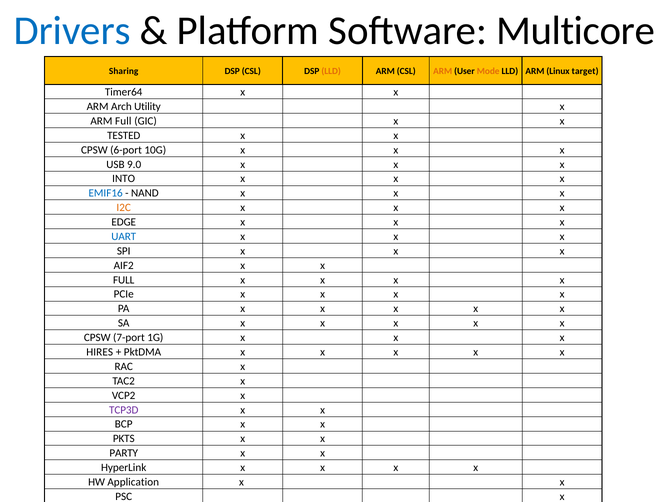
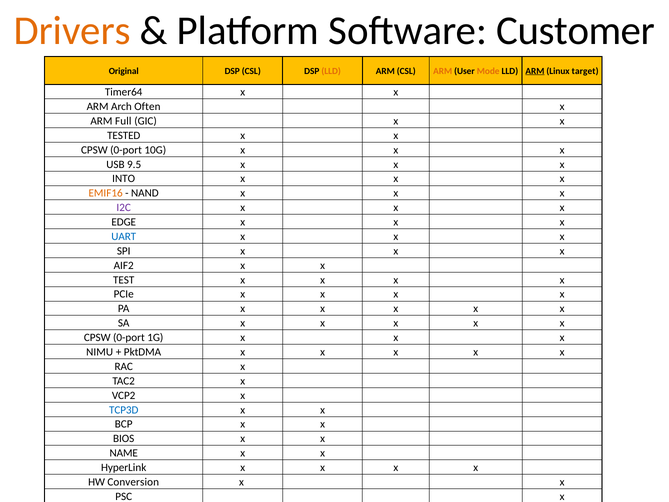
Drivers colour: blue -> orange (72, 30)
Software Multicore: Multicore -> Customer (576, 30)
Sharing: Sharing -> Original (124, 71)
ARM underline: none -> present (535, 71)
Utility: Utility -> Often (147, 107)
6-port: 6-port -> 0-port (126, 150)
9.0: 9.0 -> 9.5 (134, 164)
EMIF16 colour: blue -> orange (106, 193)
I2C colour: orange -> purple (124, 208)
FULL: FULL -> TEST (124, 280)
7-port: 7-port -> 0-port (129, 337)
HIRES: HIRES -> NIMU (100, 352)
TCP3D colour: purple -> blue (124, 410)
PKTS: PKTS -> BIOS (124, 438)
PARTY: PARTY -> NAME (124, 453)
Application: Application -> Conversion (133, 482)
